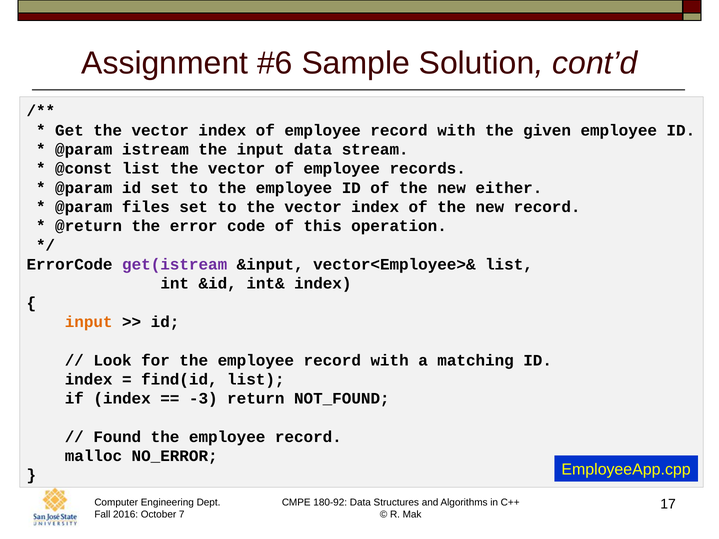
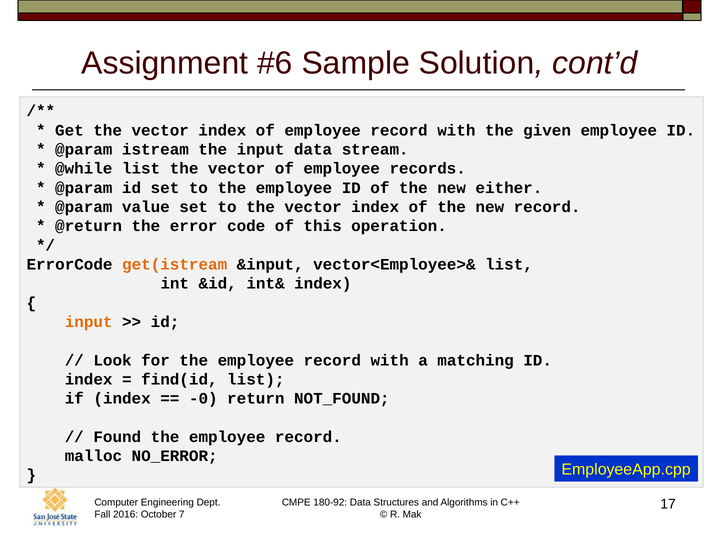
@const: @const -> @while (84, 169)
files: files -> value (146, 207)
get(istream colour: purple -> orange (175, 265)
-3: -3 -> -0 (203, 399)
